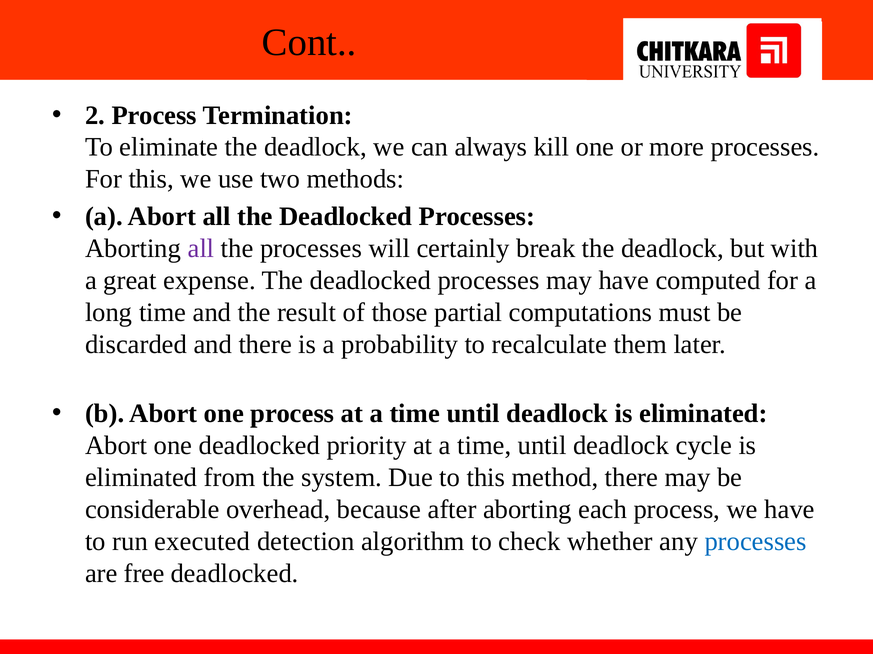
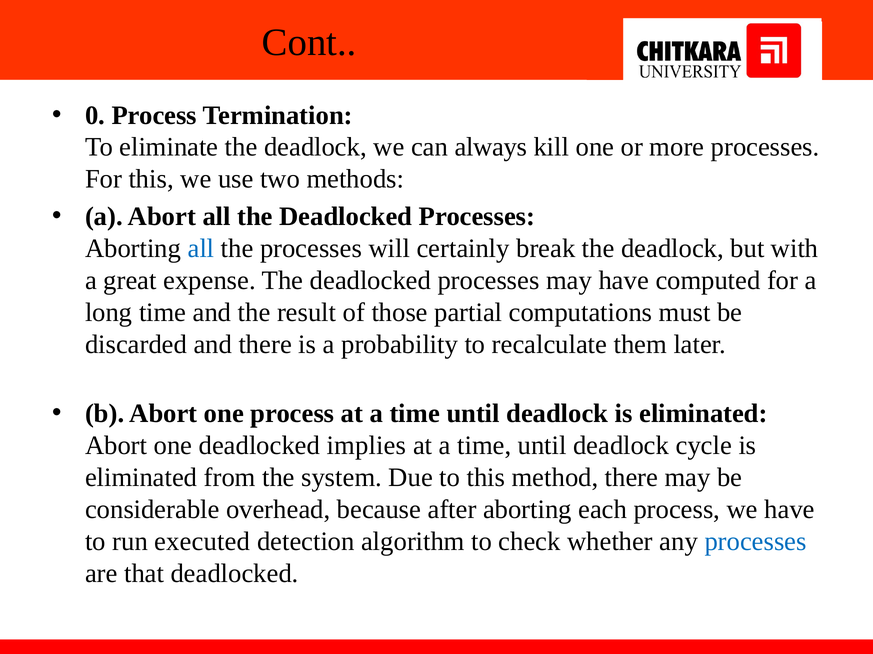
2: 2 -> 0 (95, 115)
all colour: purple -> blue (201, 249)
priority: priority -> implies (366, 446)
free: free -> that (144, 574)
